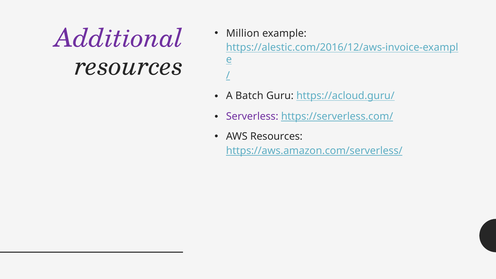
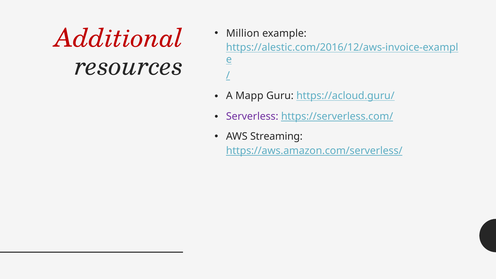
Additional colour: purple -> red (119, 38)
Batch: Batch -> Mapp (249, 96)
AWS Resources: Resources -> Streaming (276, 137)
